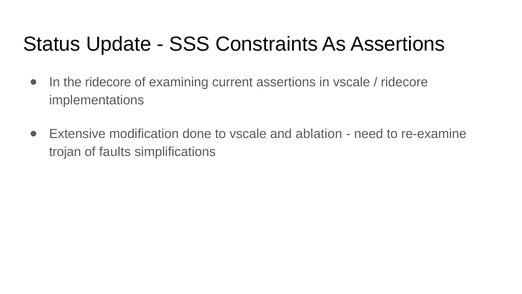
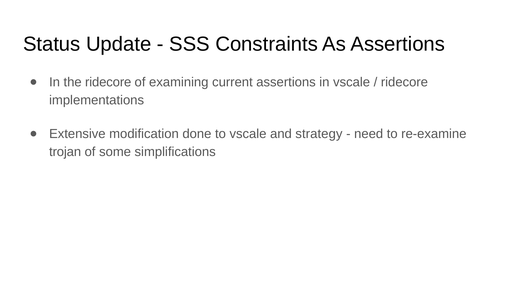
ablation: ablation -> strategy (319, 134)
faults: faults -> some (115, 152)
